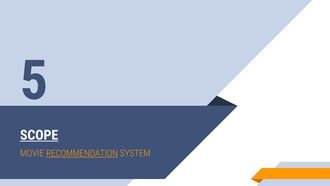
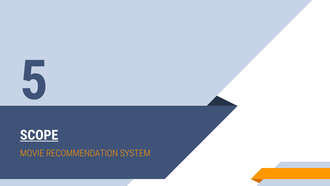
RECOMMENDATION underline: present -> none (82, 153)
